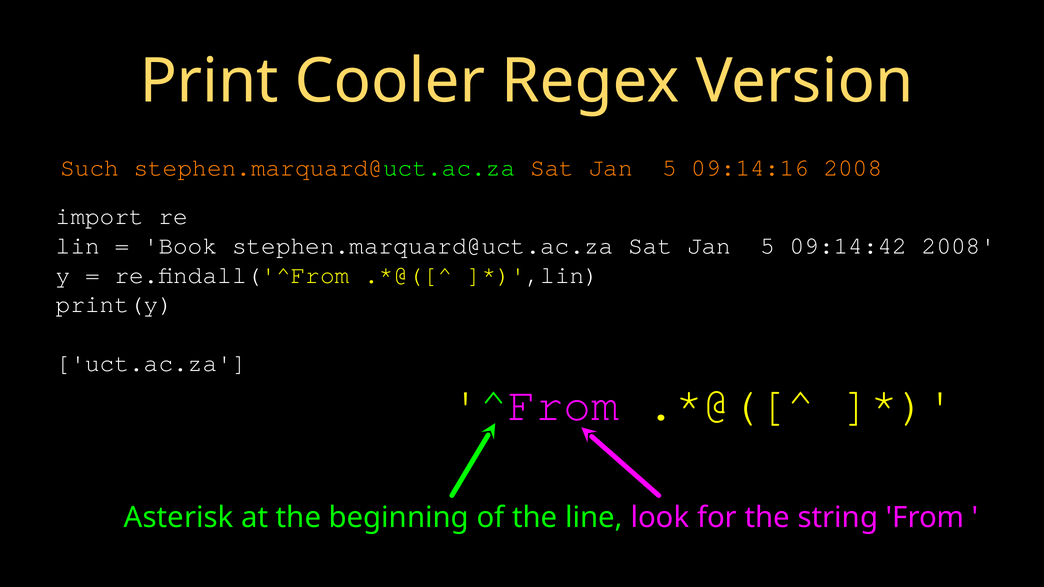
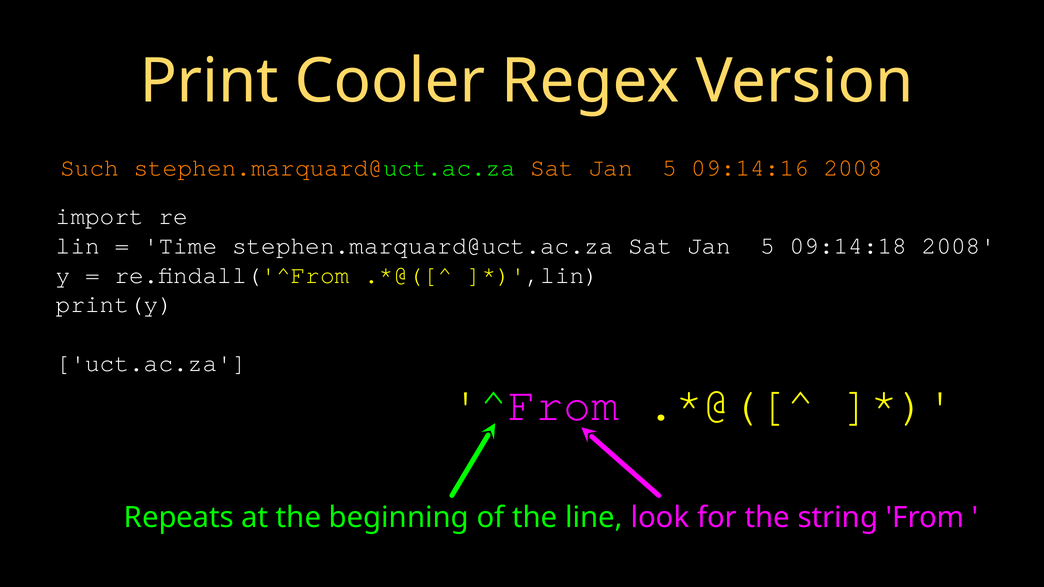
Book: Book -> Time (181, 246)
09:14:42: 09:14:42 -> 09:14:18 (848, 246)
Asterisk: Asterisk -> Repeats (179, 518)
